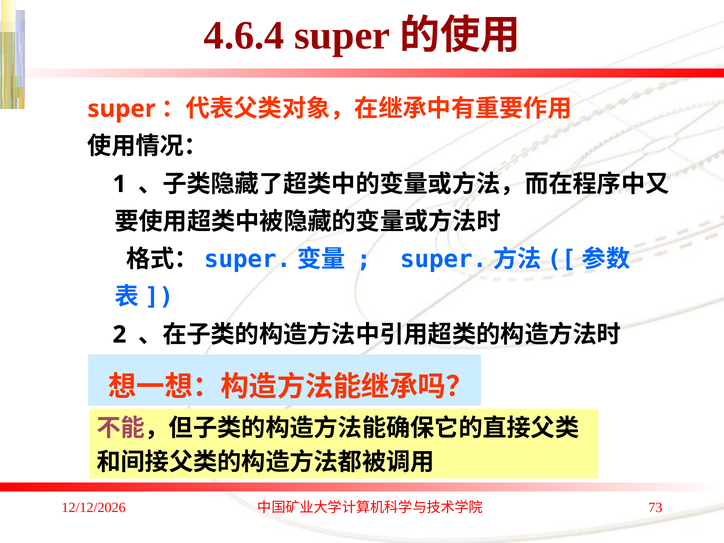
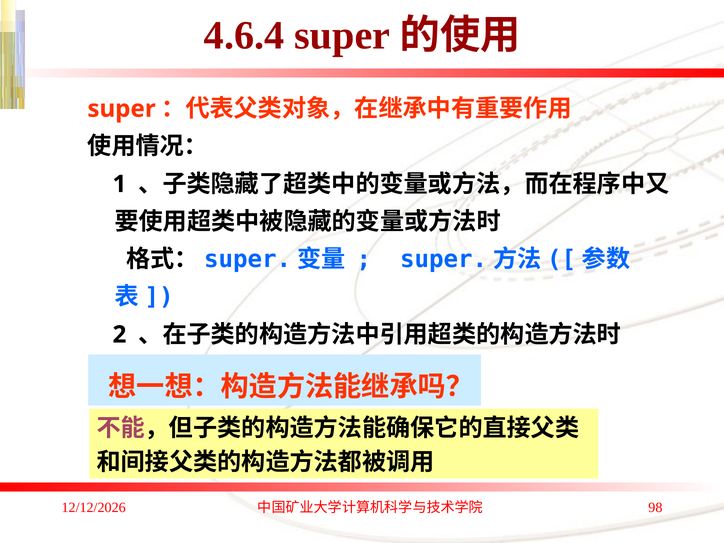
73: 73 -> 98 (655, 508)
